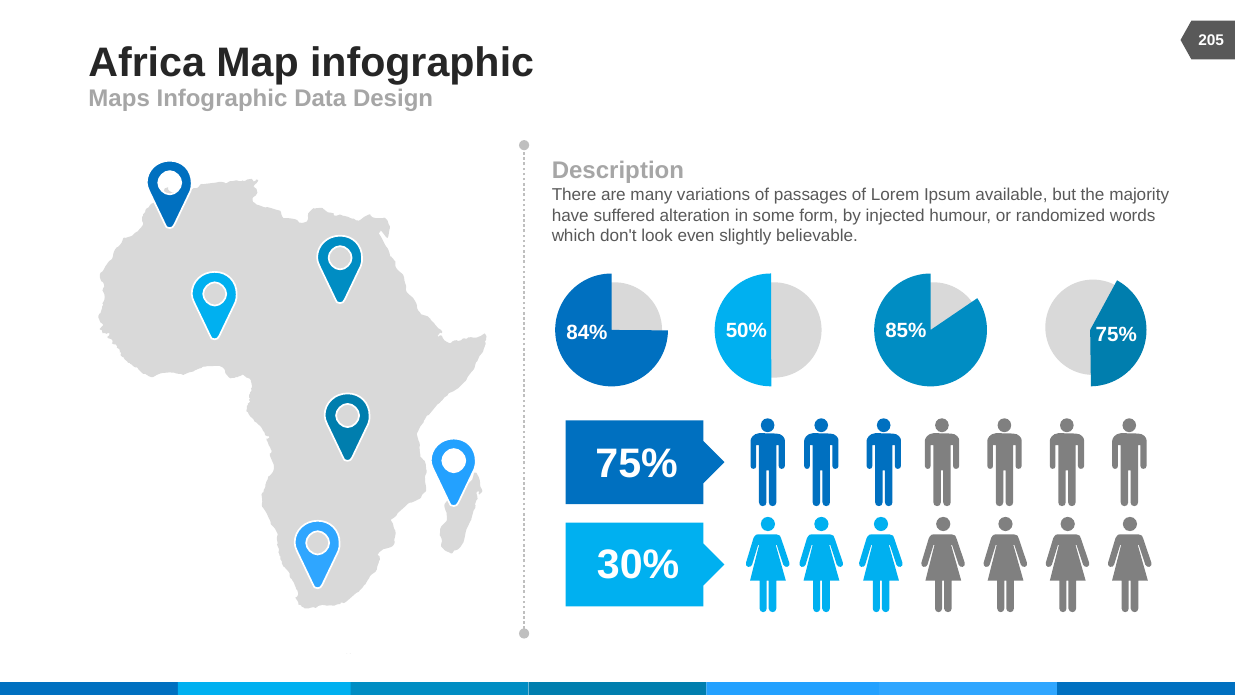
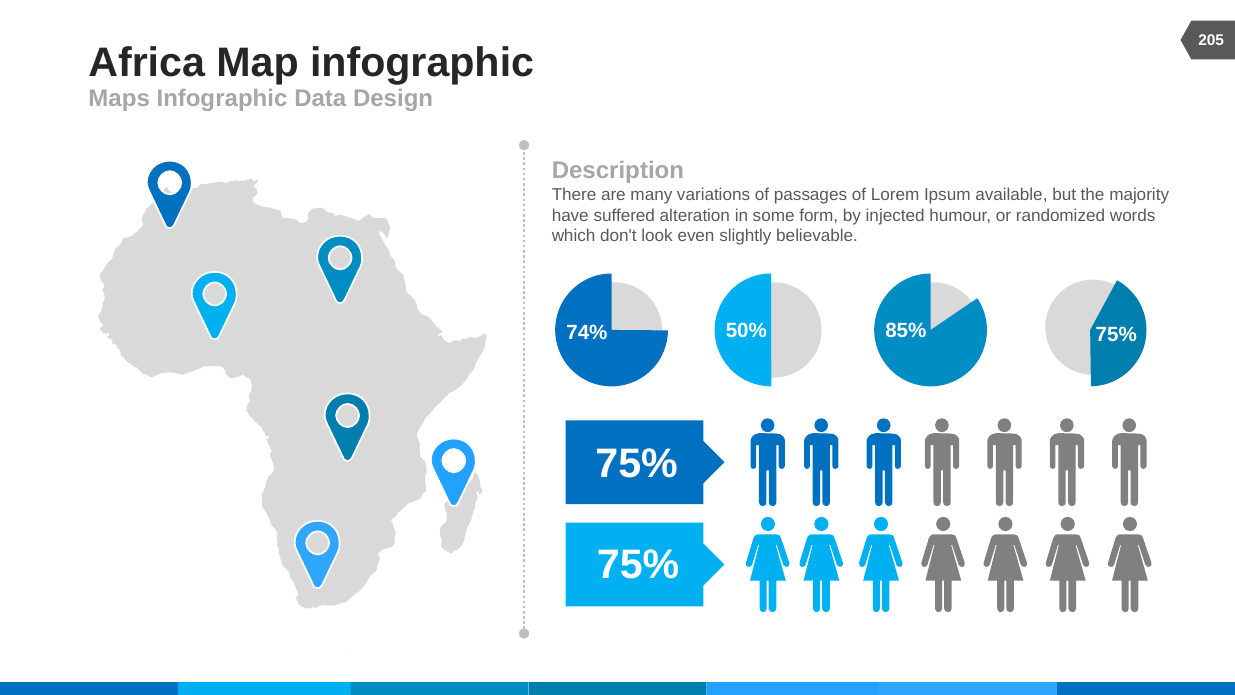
84%: 84% -> 74% (587, 333)
30%: 30% -> 75% (638, 564)
